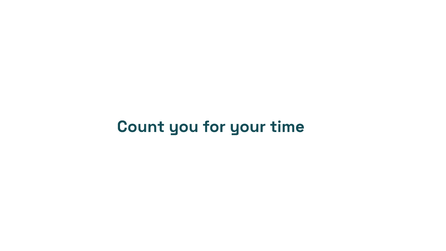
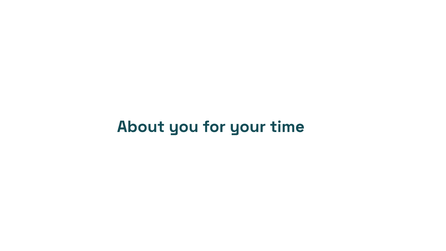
Count: Count -> About (141, 127)
